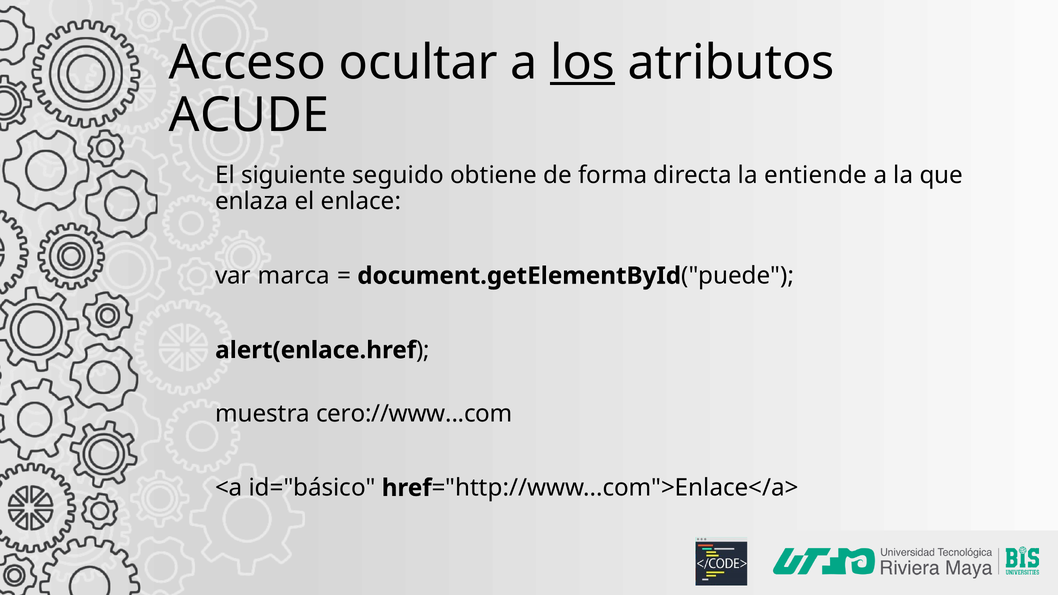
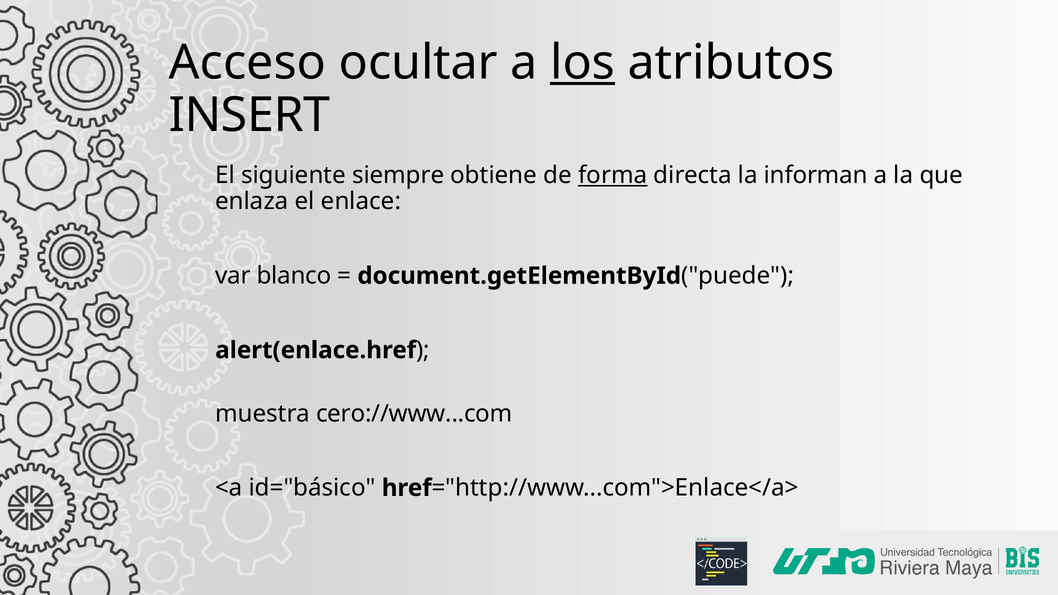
ACUDE: ACUDE -> INSERT (249, 115)
seguido: seguido -> siempre (398, 175)
forma underline: none -> present (613, 175)
entiende: entiende -> informan (816, 175)
marca: marca -> blanco (294, 276)
